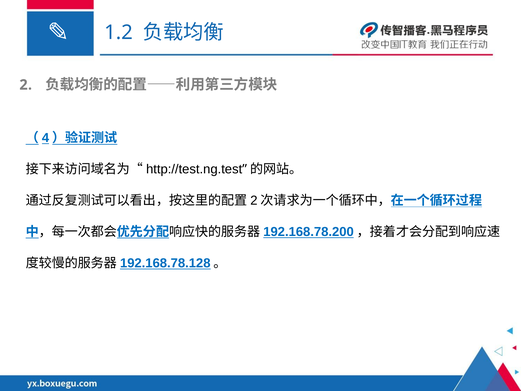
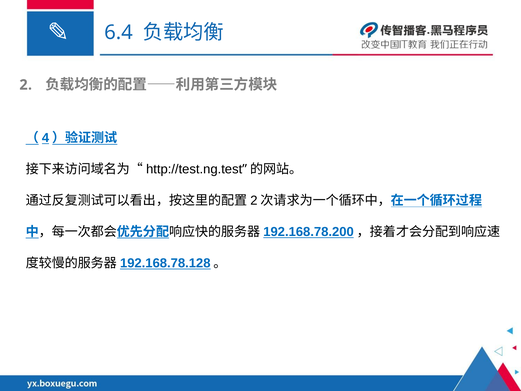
1.2: 1.2 -> 6.4 (119, 32)
